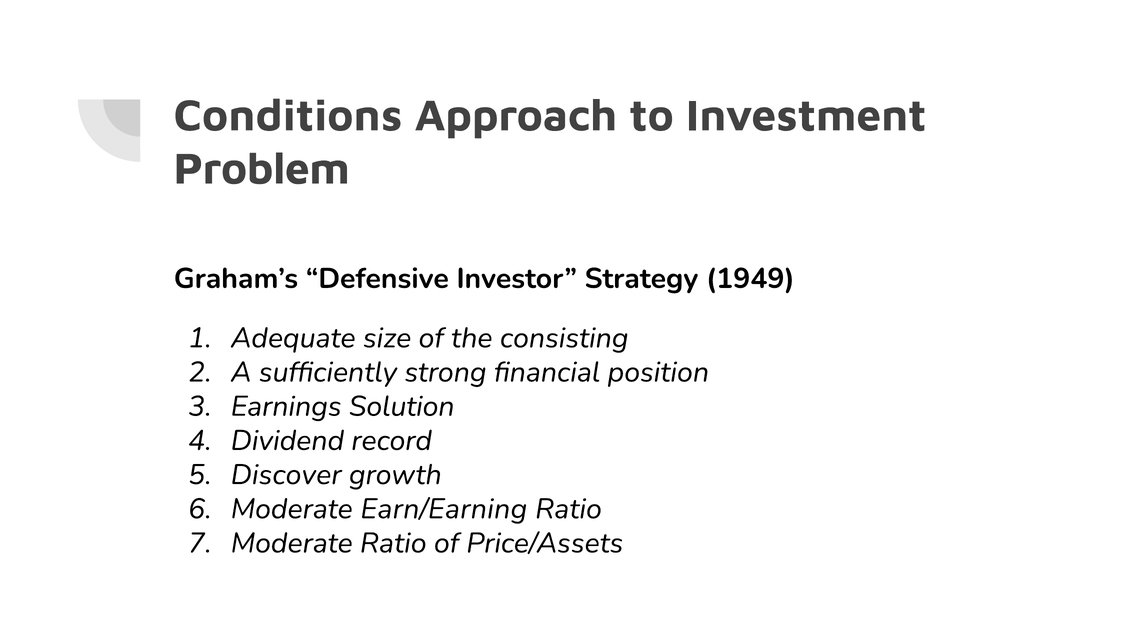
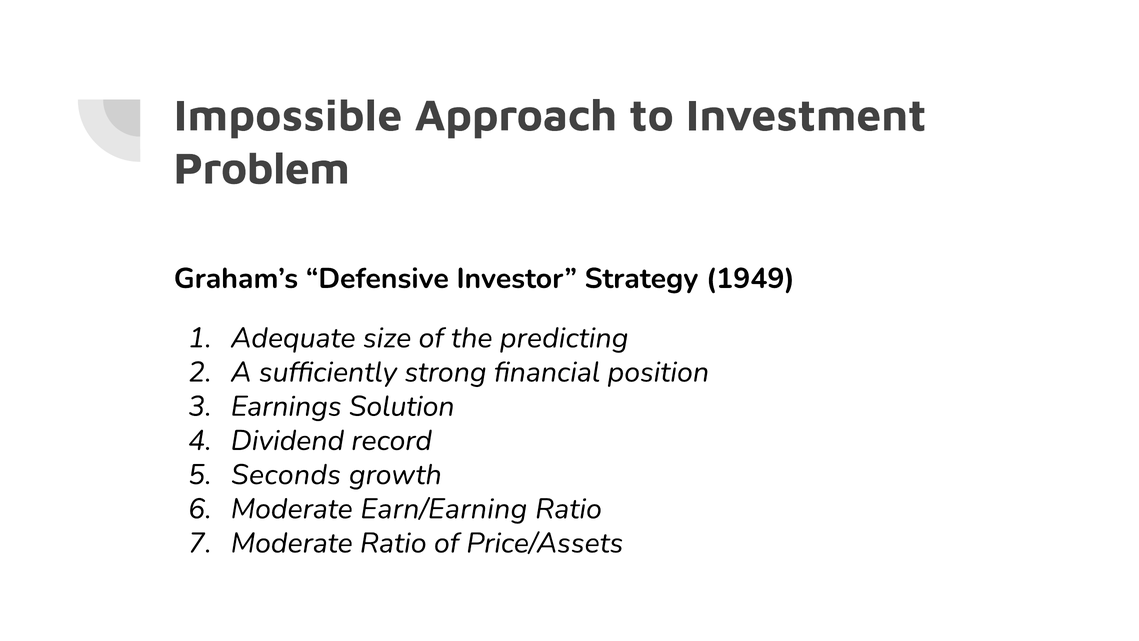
Conditions: Conditions -> Impossible (288, 116)
consisting: consisting -> predicting (564, 338)
Discover: Discover -> Seconds (286, 474)
